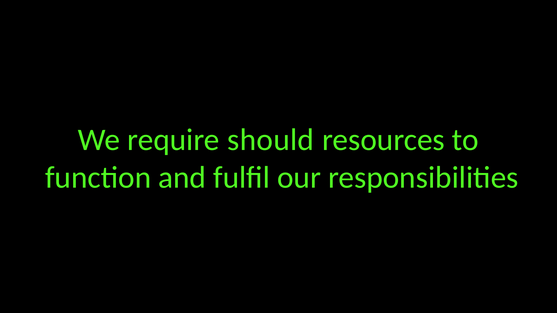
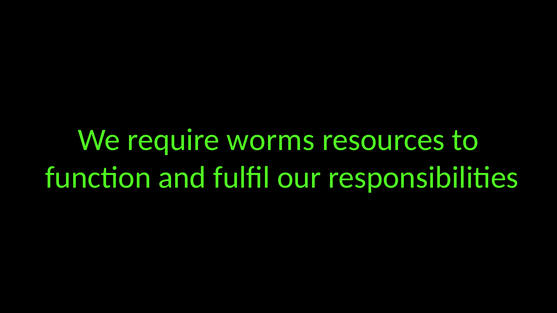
should: should -> worms (271, 140)
